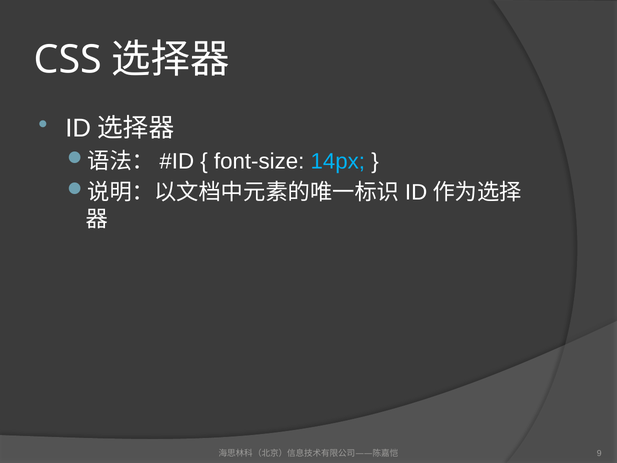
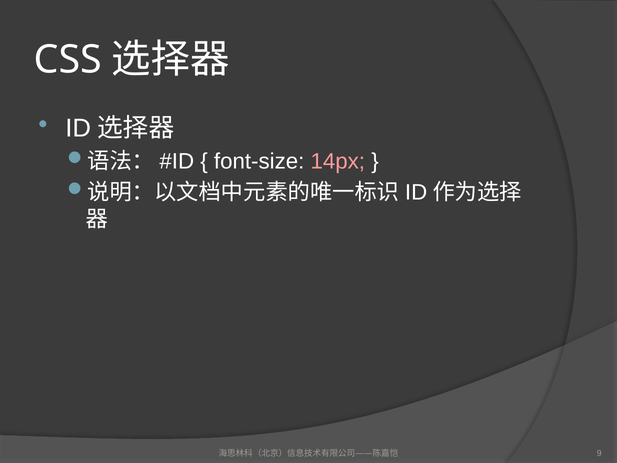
14px colour: light blue -> pink (338, 161)
